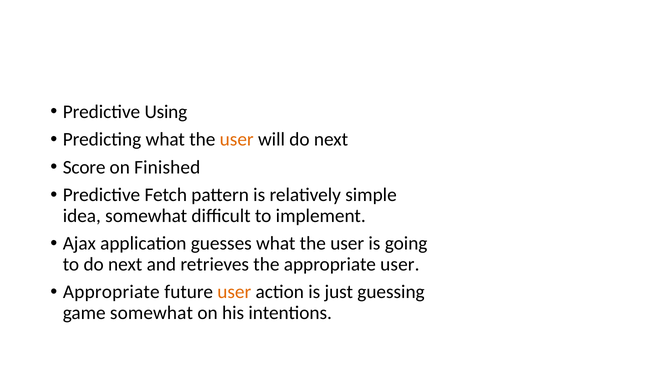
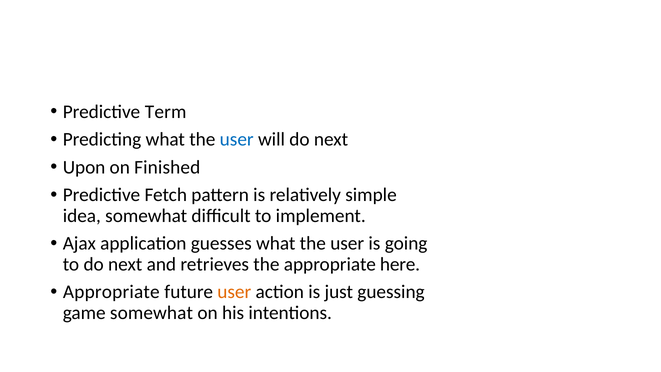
Using: Using -> Term (166, 112)
user colour: orange -> blue (237, 139)
Score: Score -> Upon (84, 167)
appropriate user: user -> here (400, 264)
